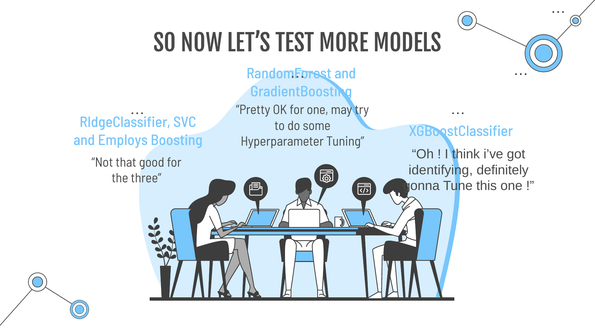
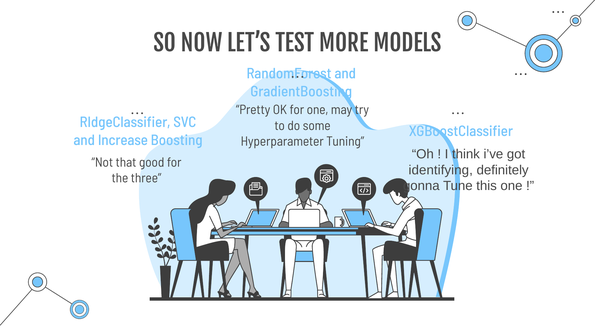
Employs: Employs -> Increase (123, 140)
